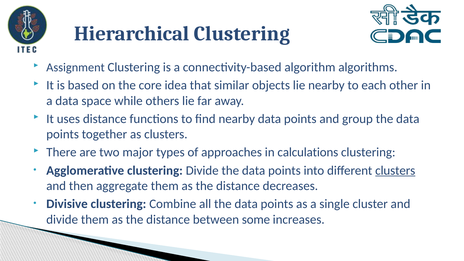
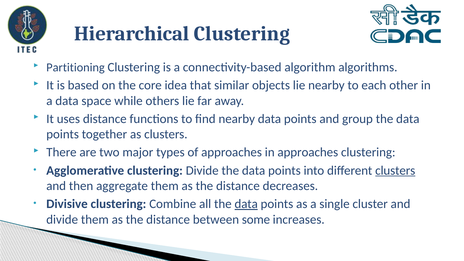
Assignment: Assignment -> Partitioning (76, 68)
in calculations: calculations -> approaches (308, 152)
data underline: none -> present (246, 204)
